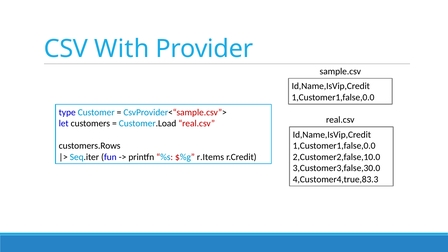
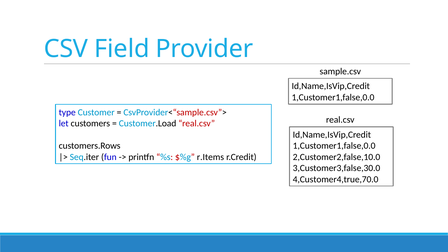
With: With -> Field (122, 49)
4,Customer4,true,83.3: 4,Customer4,true,83.3 -> 4,Customer4,true,70.0 (336, 179)
